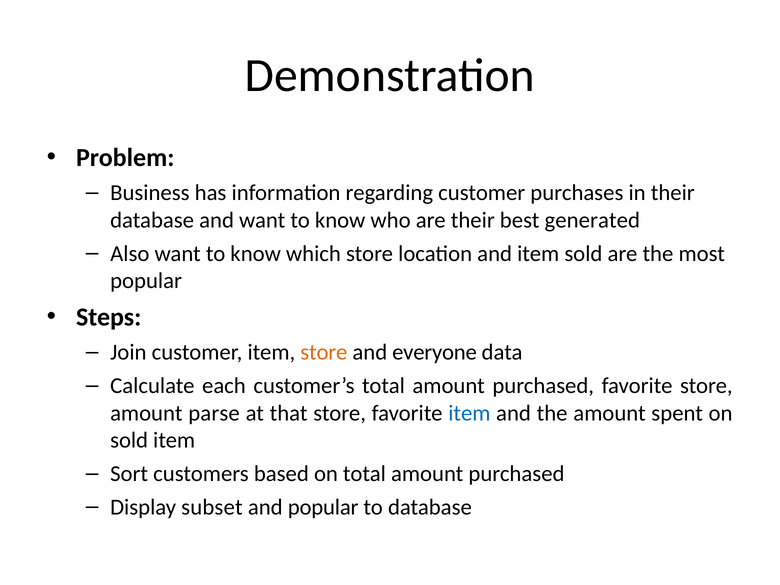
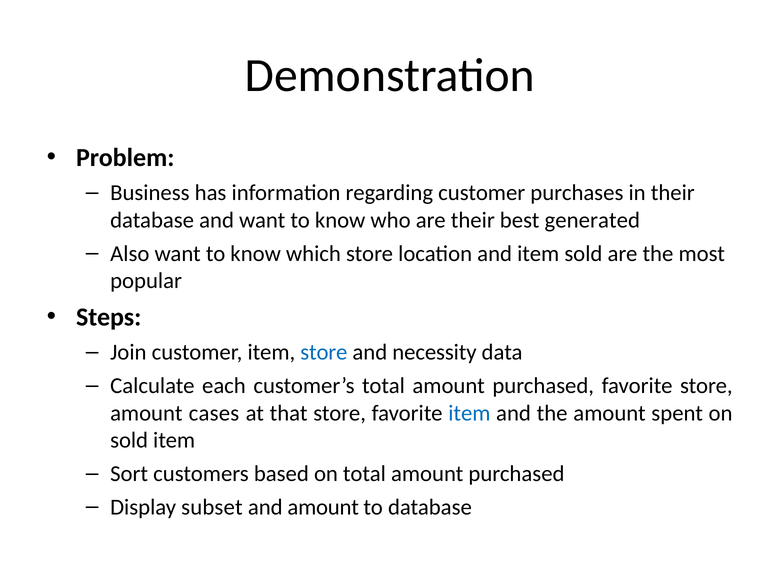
store colour: orange -> blue (324, 352)
everyone: everyone -> necessity (434, 352)
parse: parse -> cases (214, 413)
and popular: popular -> amount (323, 507)
